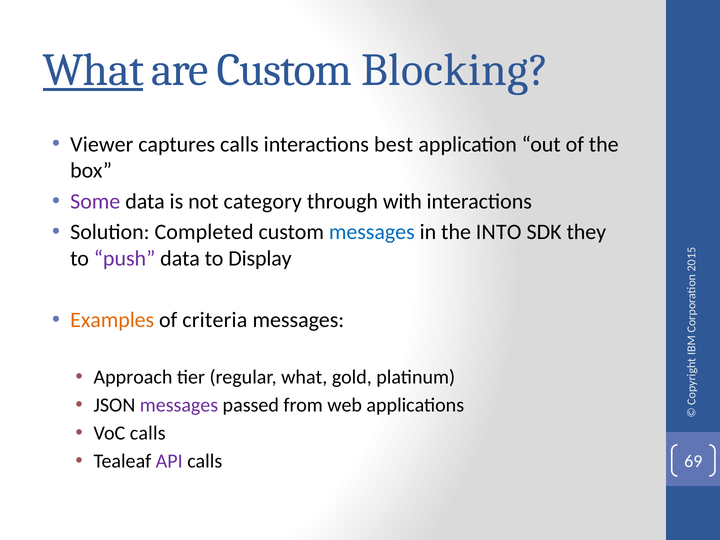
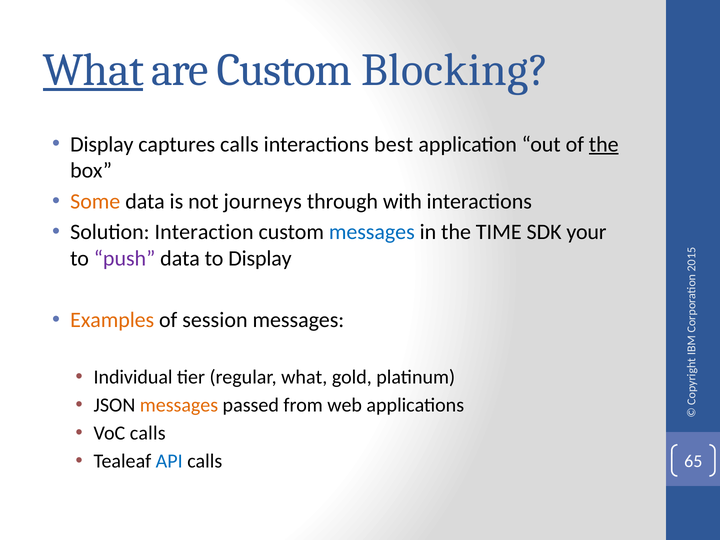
Viewer: Viewer -> Display (102, 144)
the underline: none -> present (604, 144)
Some colour: purple -> orange (95, 201)
category: category -> journeys (263, 201)
Completed: Completed -> Interaction (204, 232)
INTO: INTO -> TIME (499, 232)
they: they -> your (586, 232)
criteria: criteria -> session (215, 320)
Approach: Approach -> Individual (133, 377)
messages colour: purple -> orange (179, 405)
API colour: purple -> blue (169, 461)
69: 69 -> 65 (693, 461)
